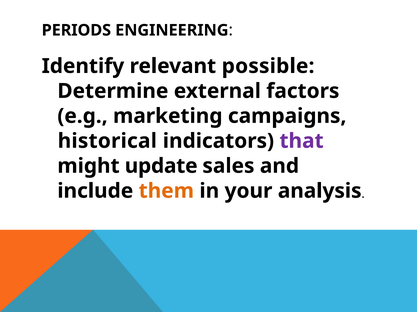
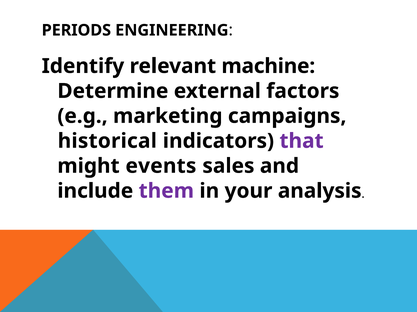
possible: possible -> machine (268, 66)
update: update -> events (161, 166)
them colour: orange -> purple (166, 191)
